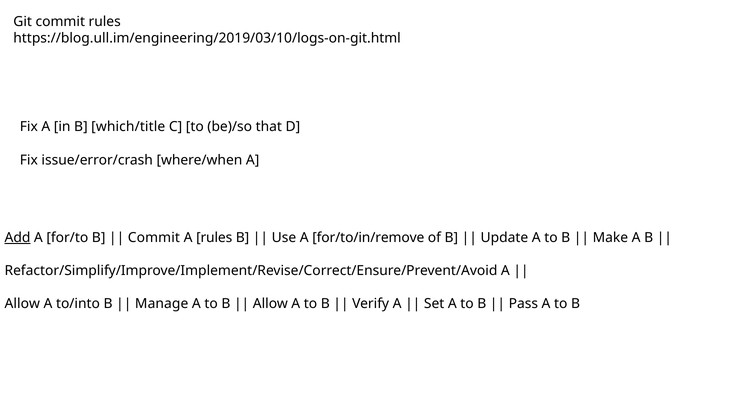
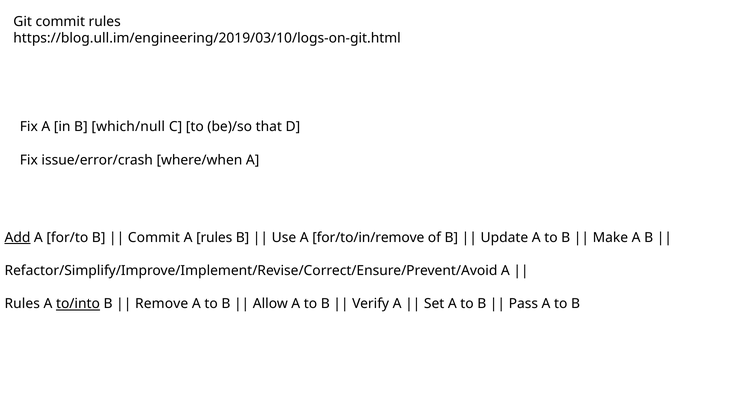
which/title: which/title -> which/null (128, 127)
Allow: Allow -> Rules (22, 304)
to/into underline: none -> present (78, 304)
Manage: Manage -> Remove (162, 304)
